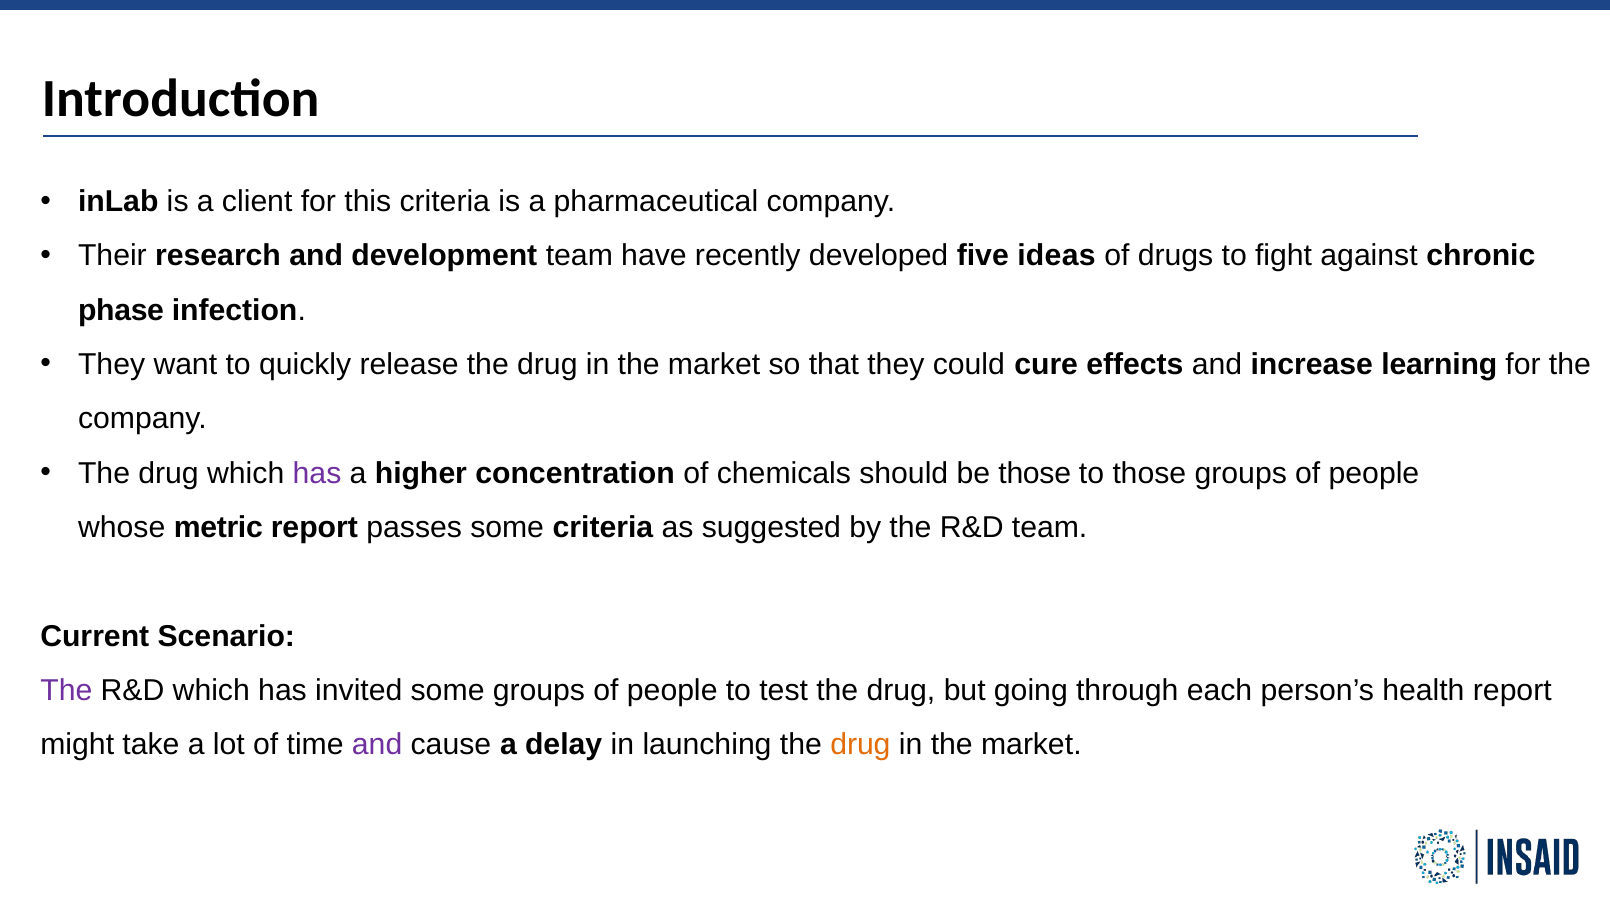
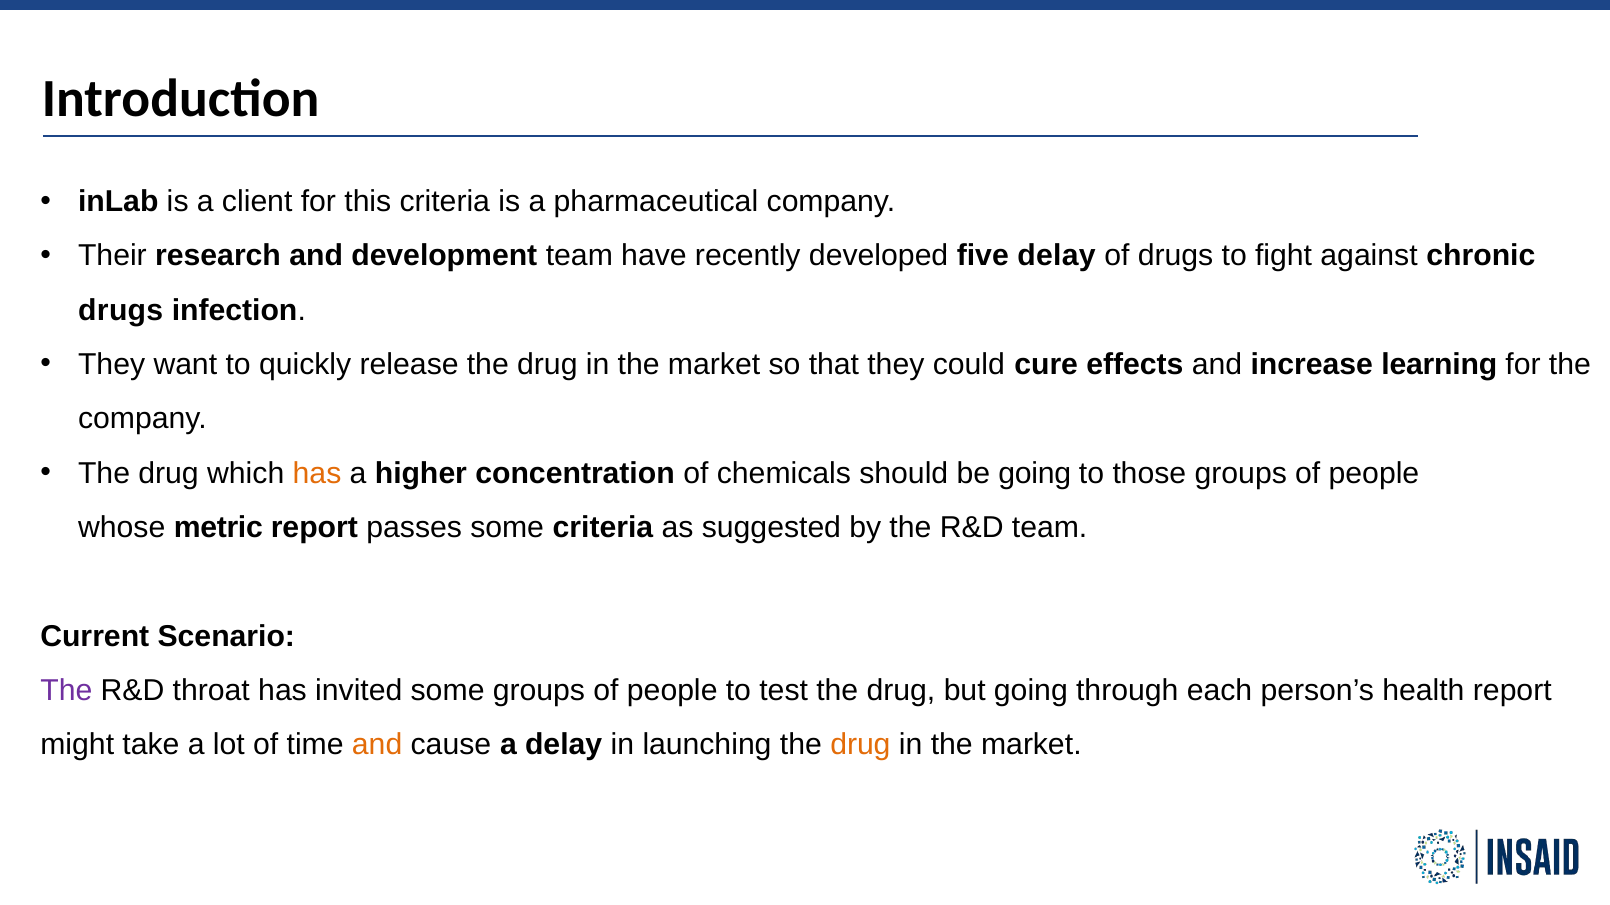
five ideas: ideas -> delay (1056, 256)
phase: phase -> drugs (121, 310)
has colour: purple -> orange (317, 474)
be those: those -> going (1035, 474)
R&D which: which -> throat (211, 691)
and colour: purple -> orange (377, 745)
